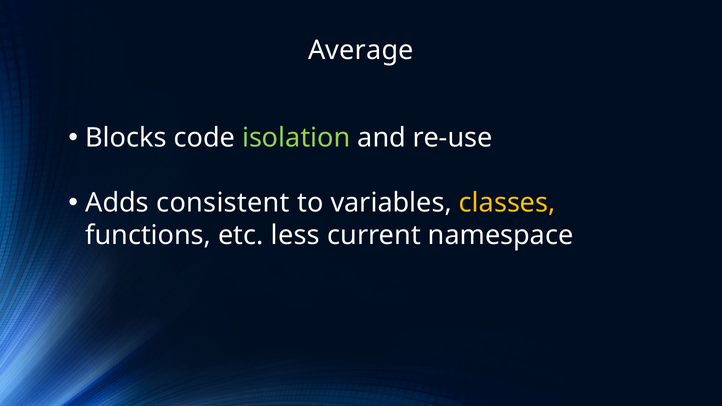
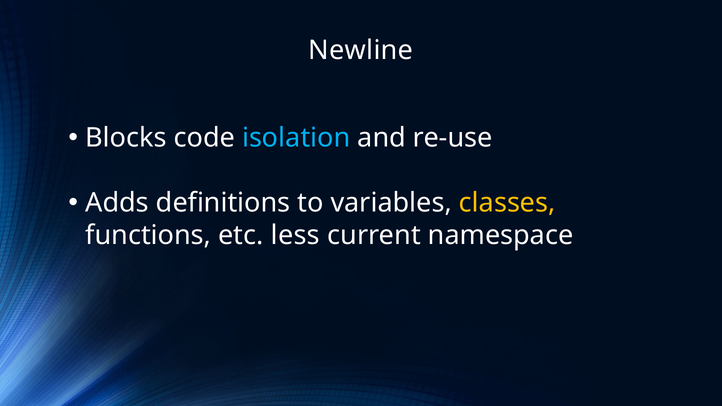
Average: Average -> Newline (361, 50)
isolation colour: light green -> light blue (296, 138)
consistent: consistent -> definitions (223, 203)
